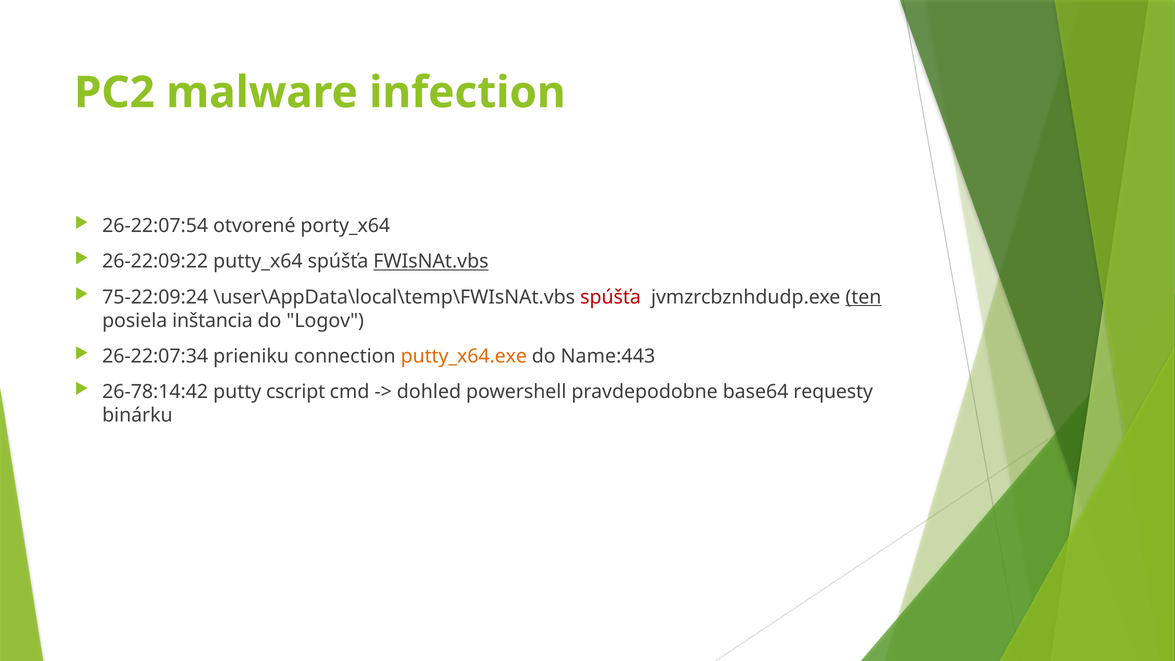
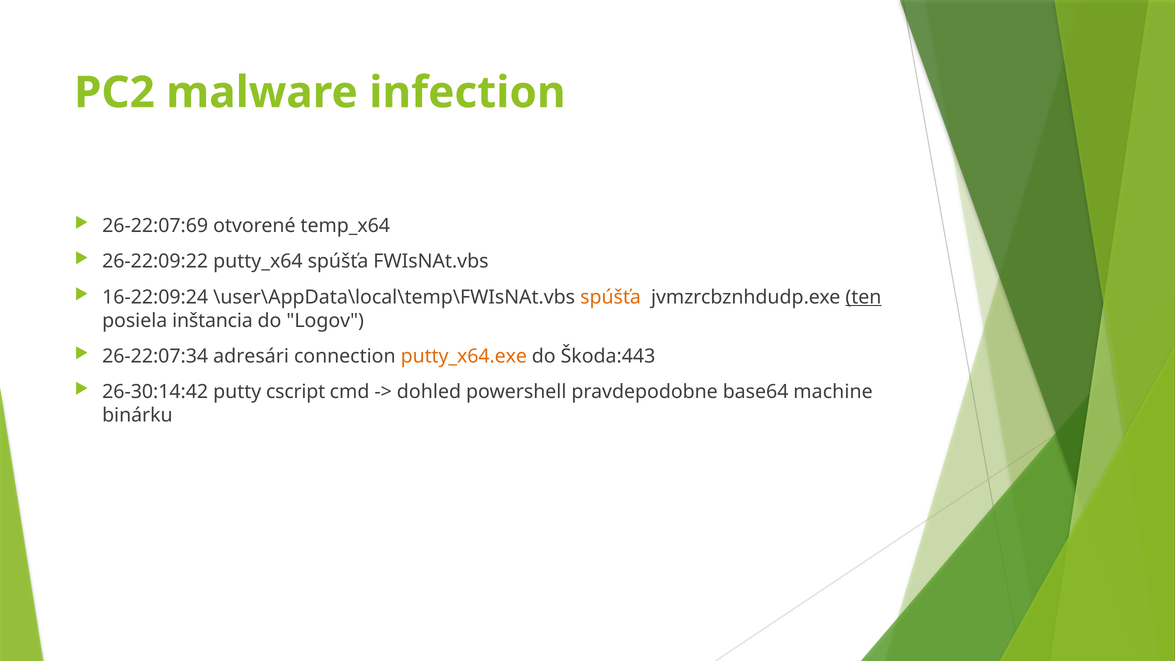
26-22:07:54: 26-22:07:54 -> 26-22:07:69 (155, 226)
porty_x64: porty_x64 -> temp_x64 (345, 226)
FWIsNAt.vbs underline: present -> none (431, 261)
75-22:09:24: 75-22:09:24 -> 16-22:09:24 (155, 297)
spúšťa colour: red -> orange (611, 297)
prieniku: prieniku -> adresári (251, 356)
Name:443: Name:443 -> Škoda:443 (608, 356)
26-78:14:42: 26-78:14:42 -> 26-30:14:42 (155, 392)
requesty: requesty -> machine (833, 392)
